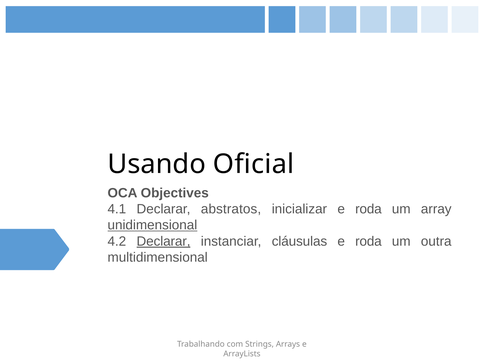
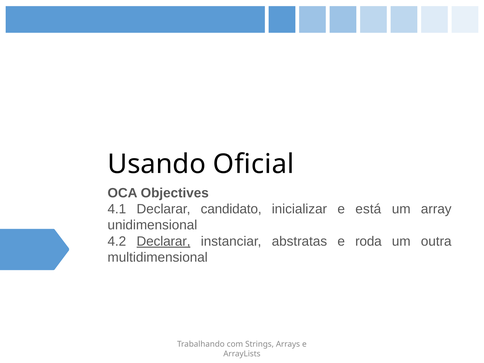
abstratos: abstratos -> candidato (231, 209)
inicializar e roda: roda -> está (368, 209)
unidimensional underline: present -> none (152, 225)
cláusulas: cláusulas -> abstratas (299, 241)
